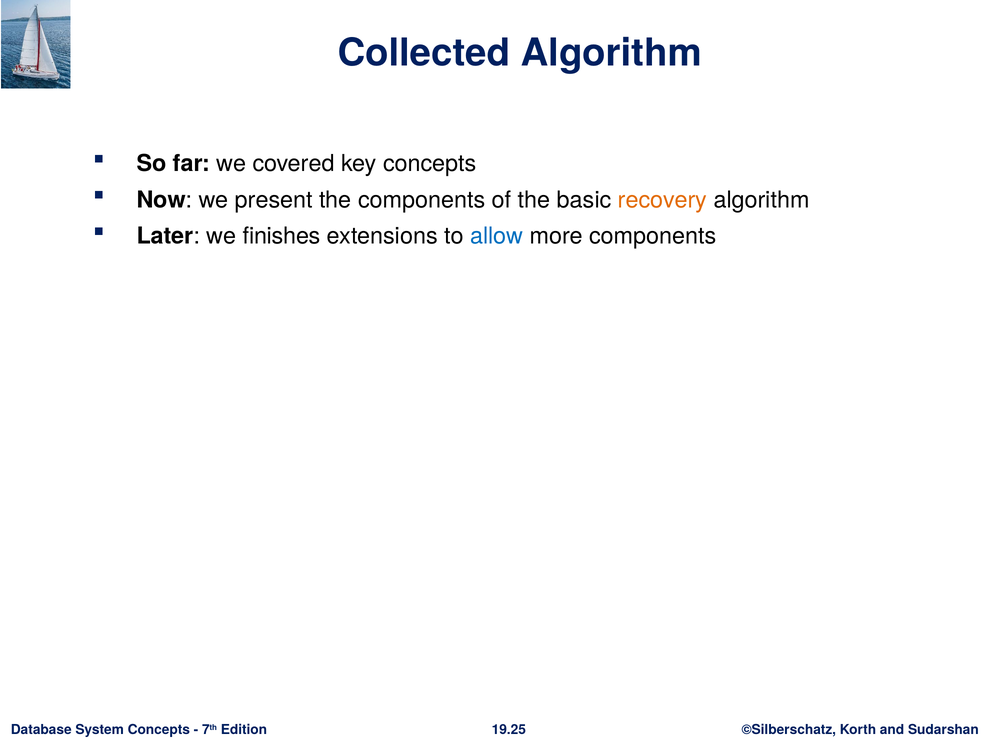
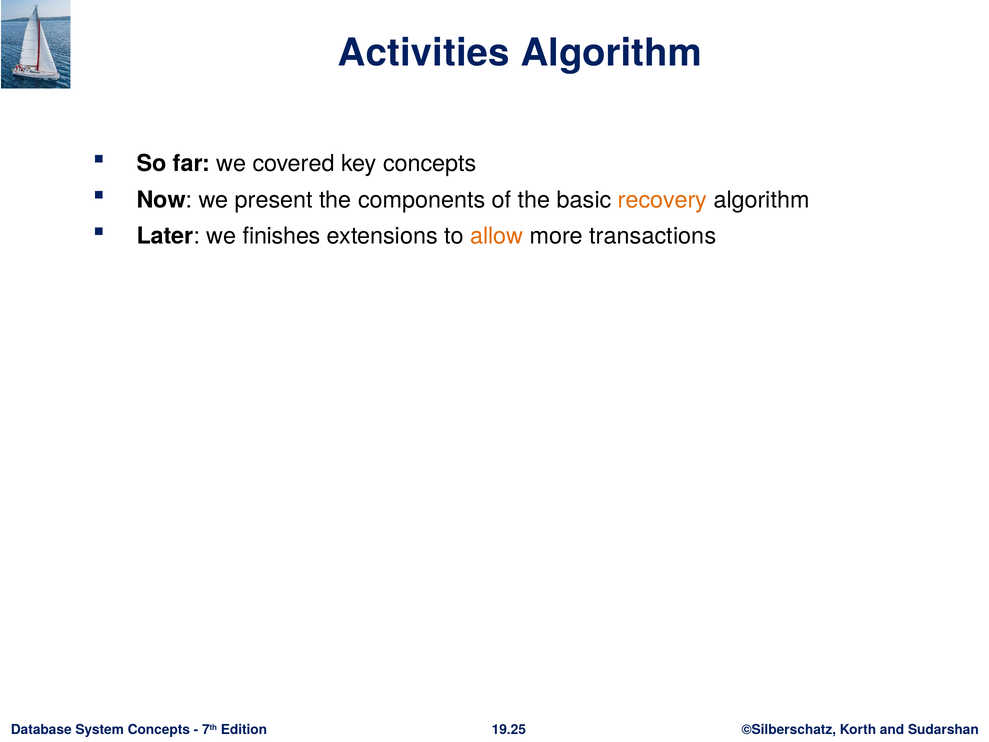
Collected: Collected -> Activities (424, 53)
allow colour: blue -> orange (497, 236)
more components: components -> transactions (653, 236)
